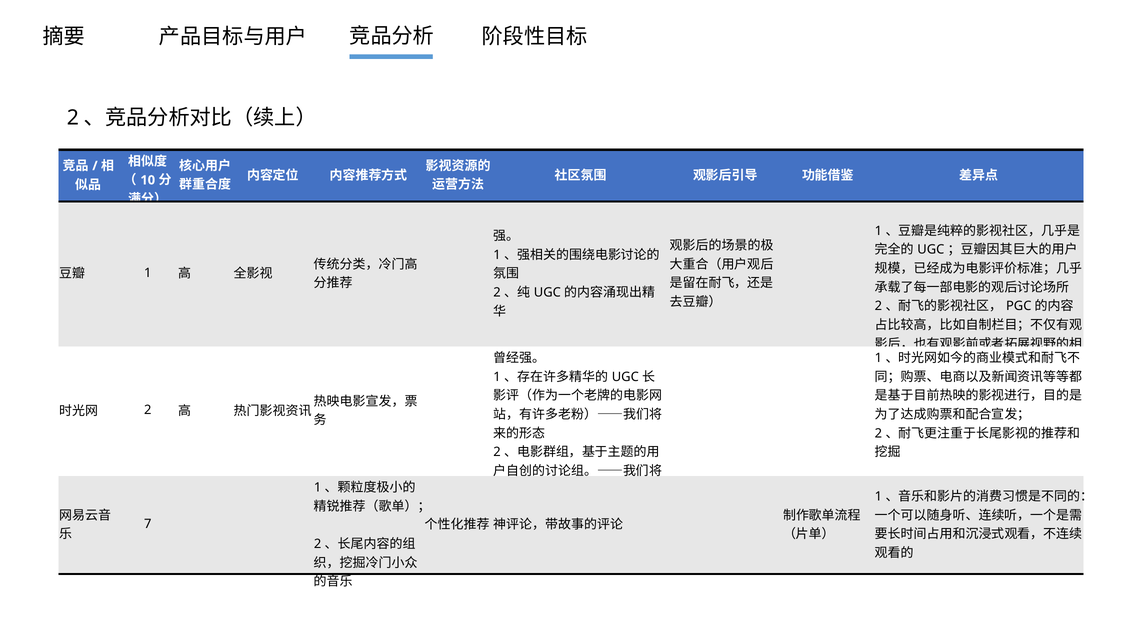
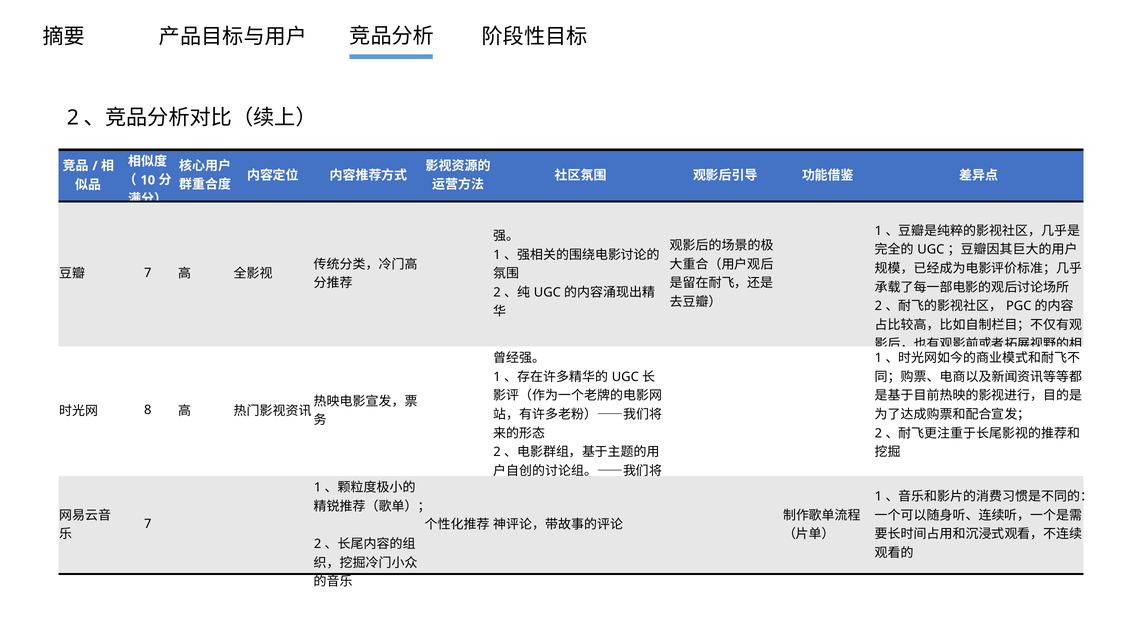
1: 1 -> 7 (148, 273)
2: 2 -> 8 (148, 410)
